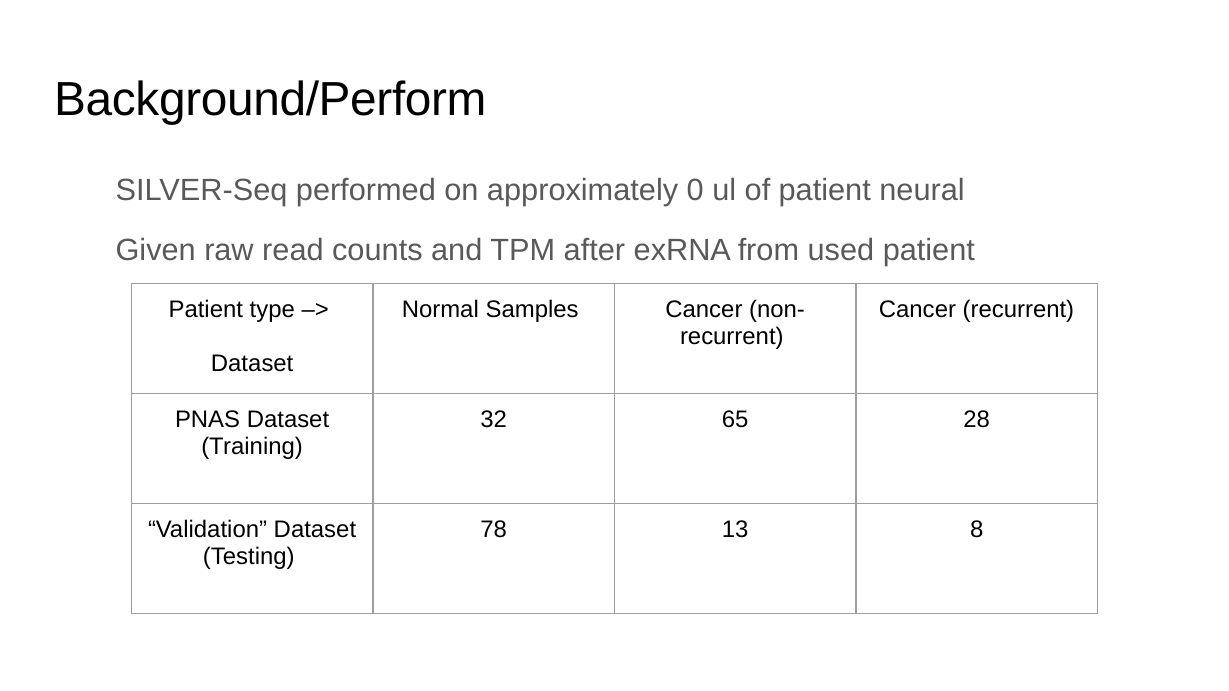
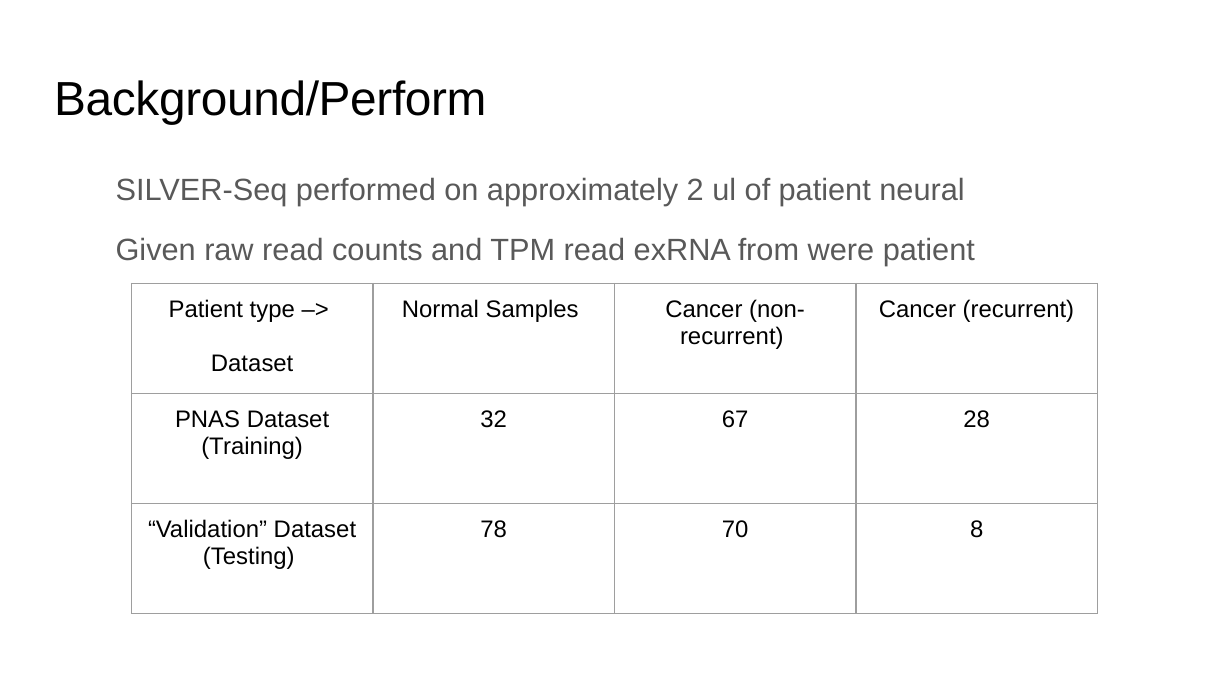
0: 0 -> 2 (695, 190)
TPM after: after -> read (594, 250)
used: used -> were (841, 250)
65: 65 -> 67 (735, 420)
13: 13 -> 70 (735, 530)
